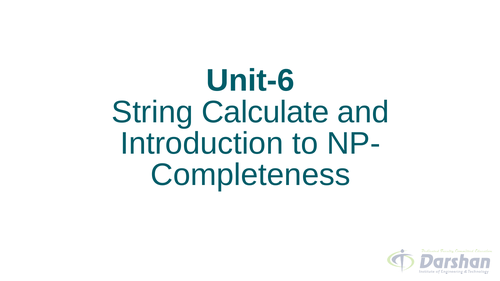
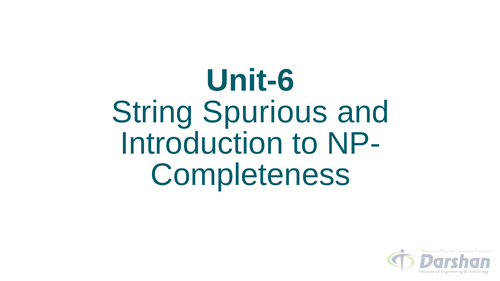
Calculate: Calculate -> Spurious (265, 112)
